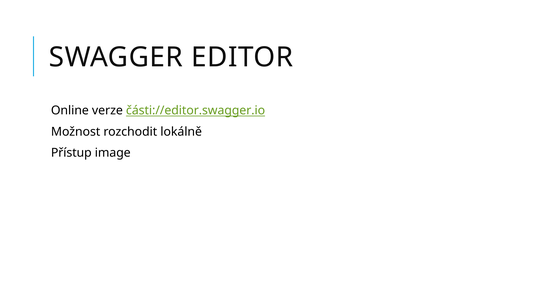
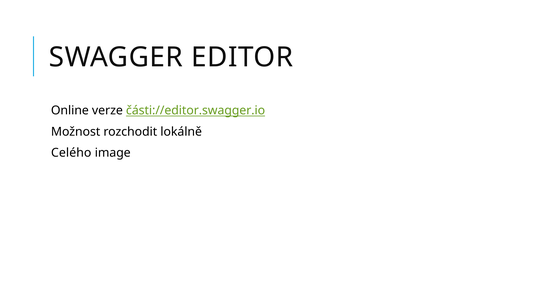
Přístup: Přístup -> Celého (71, 153)
